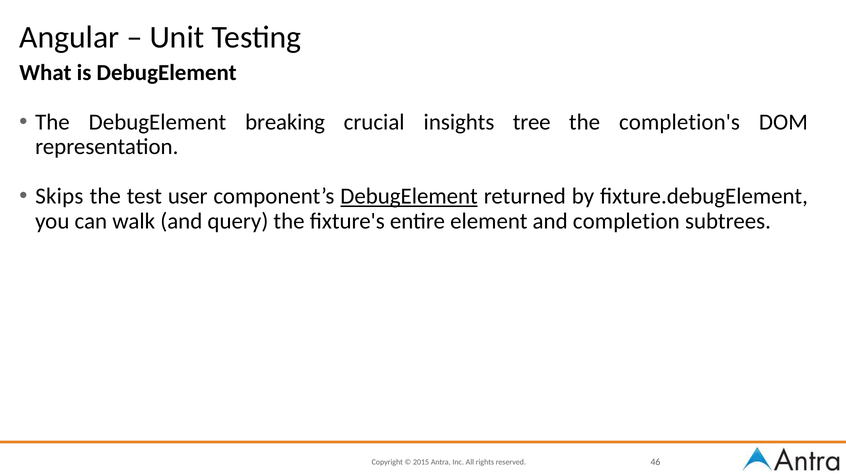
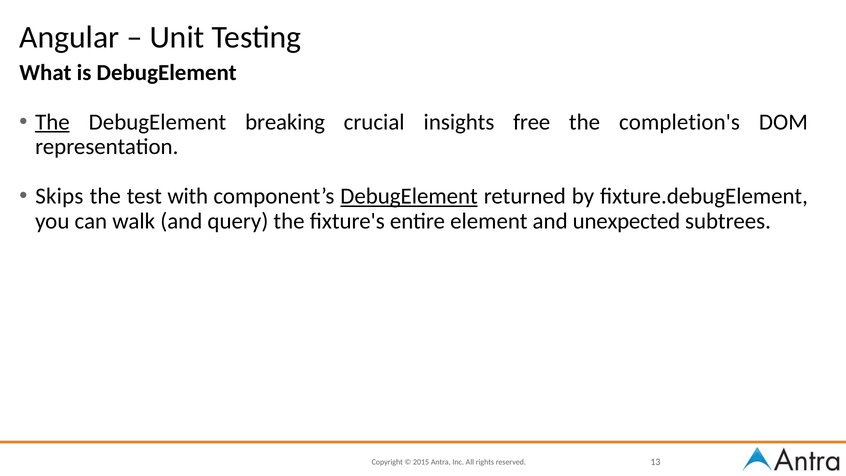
The underline: none -> present (52, 122)
tree: tree -> free (532, 122)
user: user -> with (188, 196)
completion: completion -> unexpected (626, 221)
46: 46 -> 13 (655, 462)
